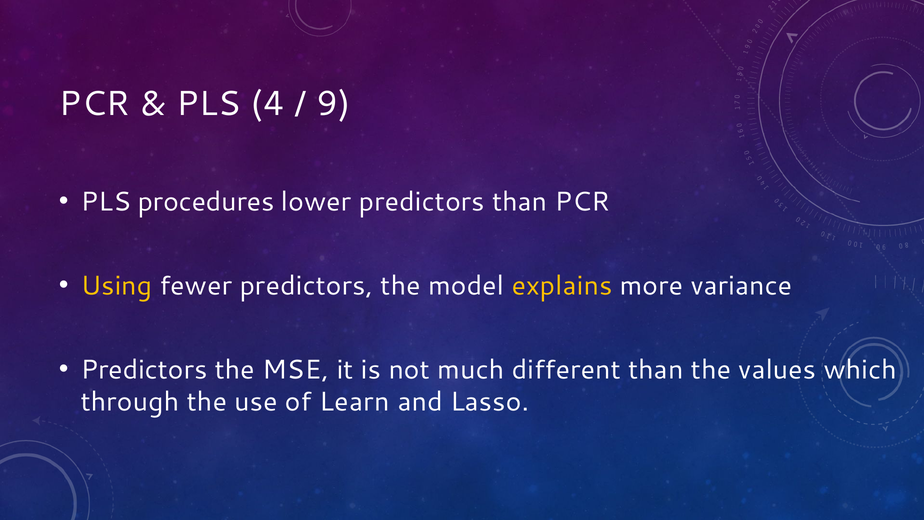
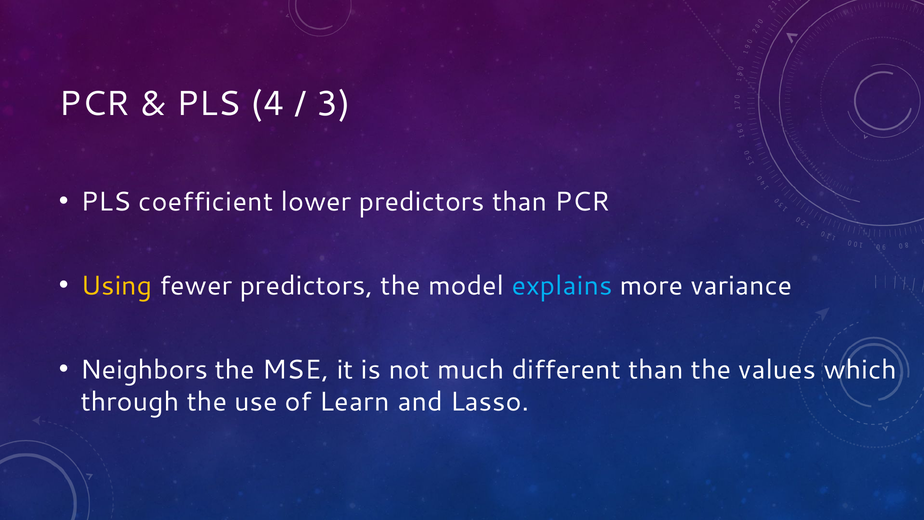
9: 9 -> 3 (333, 104)
procedures: procedures -> coefficient (206, 202)
explains colour: yellow -> light blue (562, 286)
Predictors: Predictors -> Neighbors (144, 370)
